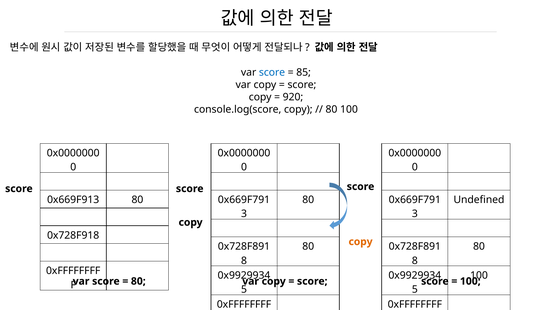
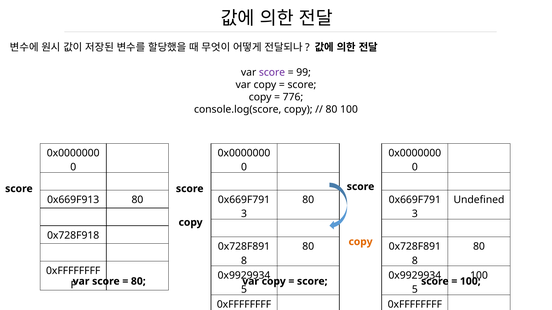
score colour: blue -> purple (272, 72)
85: 85 -> 99 (304, 72)
920: 920 -> 776 (293, 97)
